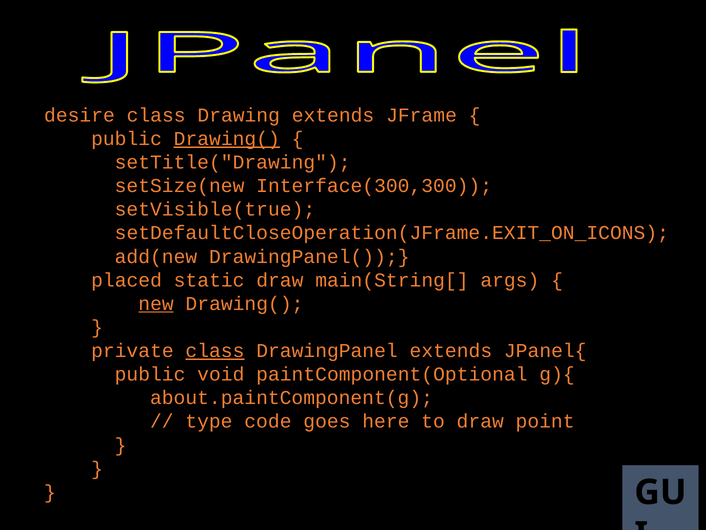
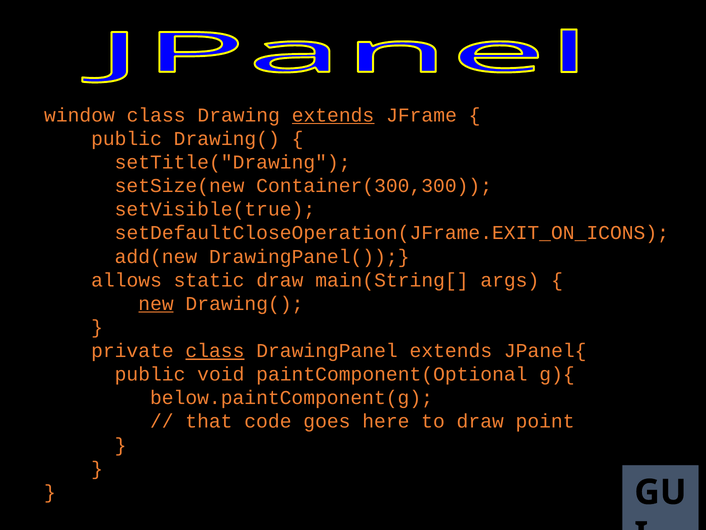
desire: desire -> window (79, 115)
extends underline: none -> present (333, 115)
Drawing( underline: present -> none (227, 139)
Interface(300,300: Interface(300,300 -> Container(300,300 (374, 186)
placed: placed -> allows (127, 280)
about.paintComponent(g: about.paintComponent(g -> below.paintComponent(g (291, 398)
type: type -> that (209, 421)
